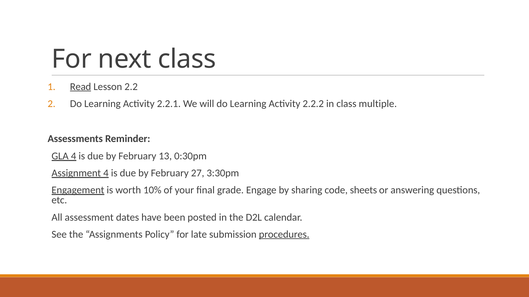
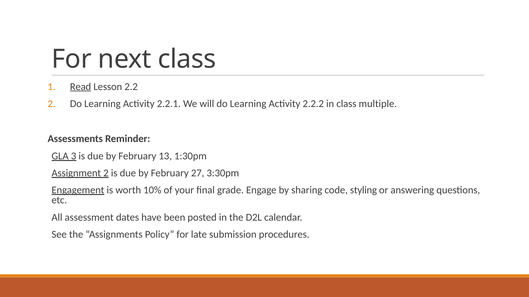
GLA 4: 4 -> 3 (74, 156)
0:30pm: 0:30pm -> 1:30pm (190, 156)
Assignment 4: 4 -> 2 (106, 173)
sheets: sheets -> styling (363, 190)
procedures underline: present -> none (284, 235)
